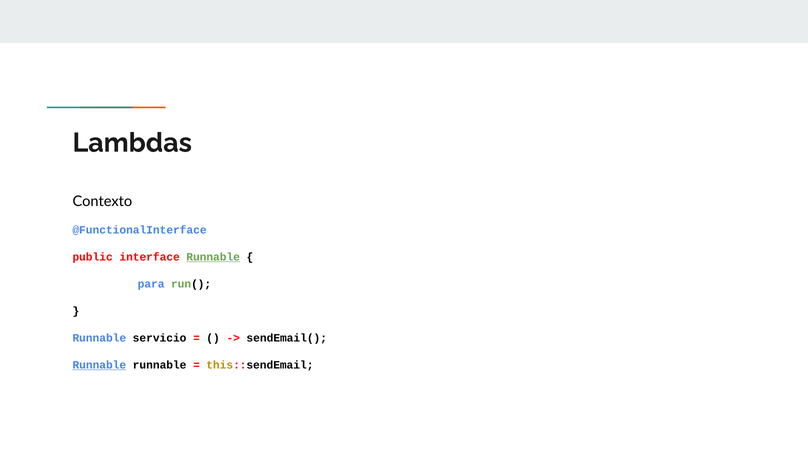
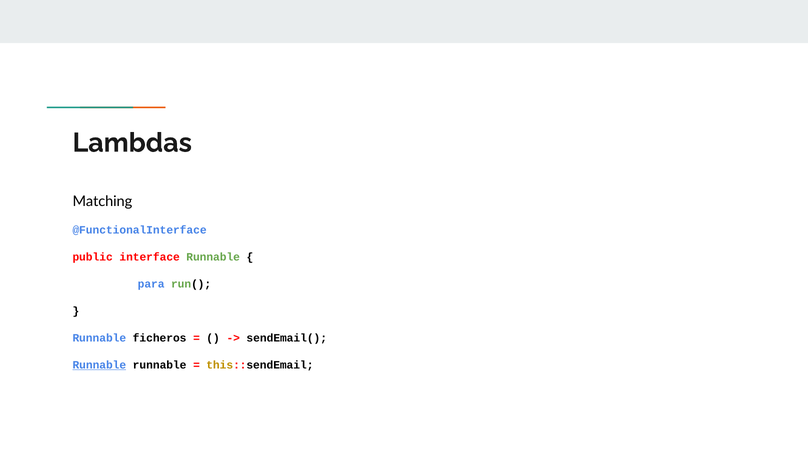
Contexto: Contexto -> Matching (102, 201)
Runnable underline: present -> none (213, 257)
servicio: servicio -> ficheros (160, 338)
